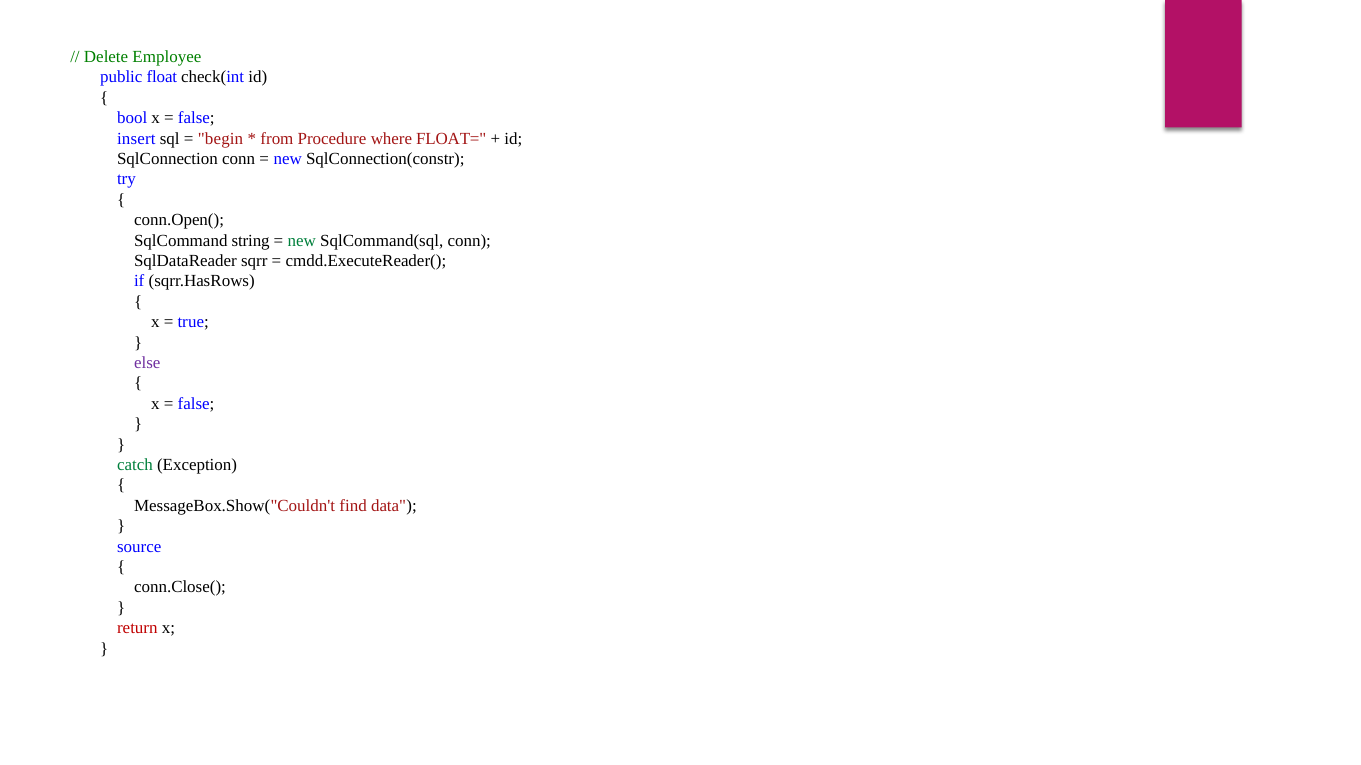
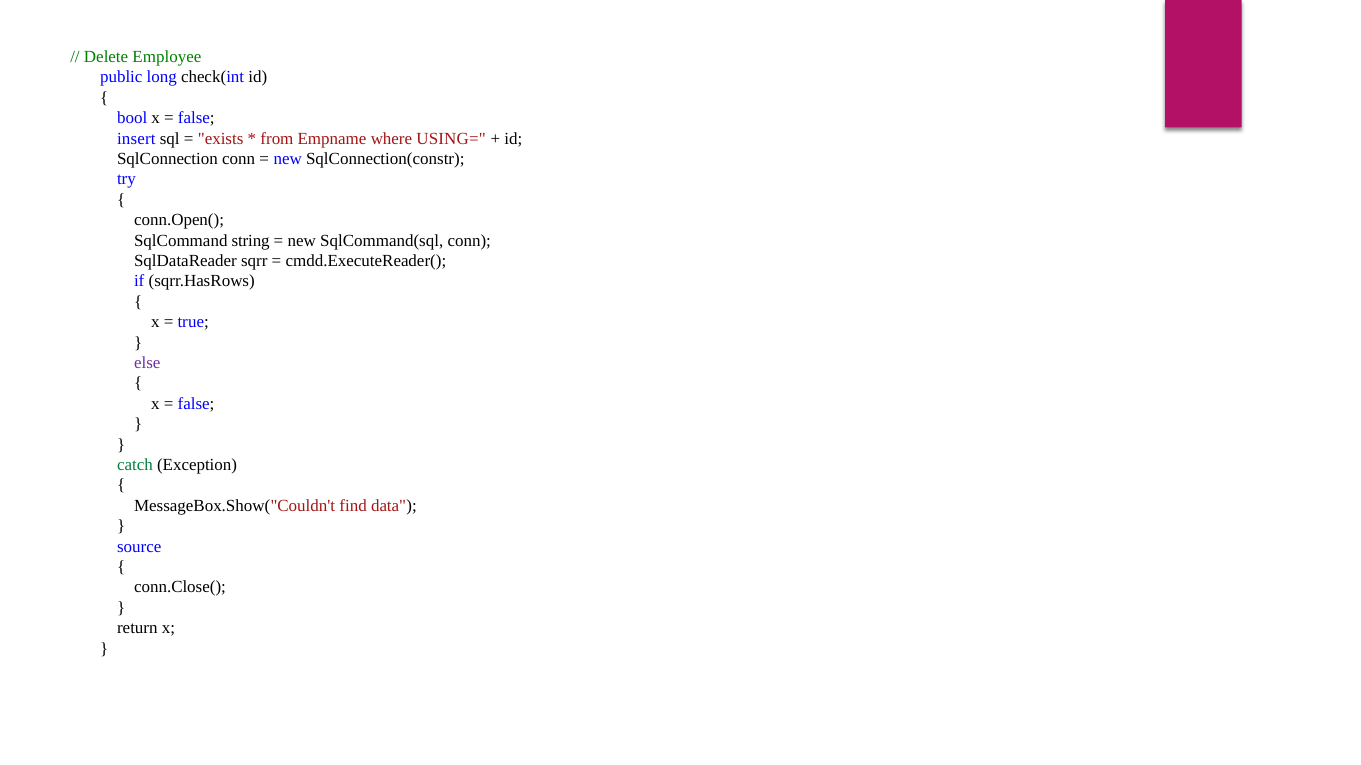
float: float -> long (162, 77)
begin: begin -> exists (221, 139)
Procedure: Procedure -> Empname (332, 139)
FLOAT=: FLOAT= -> USING= (451, 139)
new colour: green -> black (302, 241)
return colour: red -> black (137, 629)
